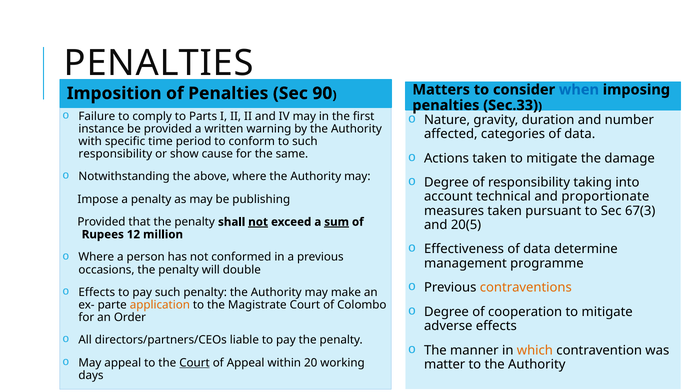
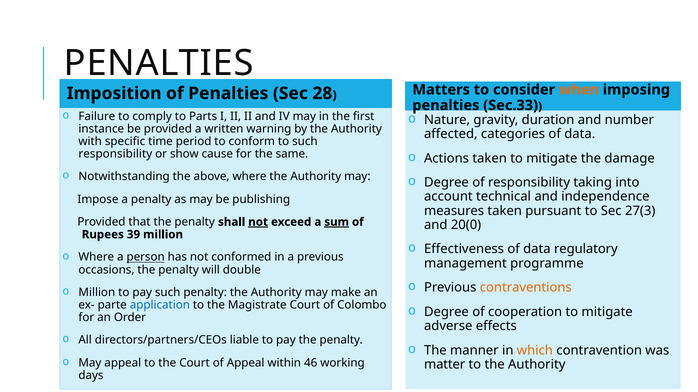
90: 90 -> 28 (322, 93)
when colour: blue -> orange (579, 90)
proportionate: proportionate -> independence (605, 197)
67(3: 67(3 -> 27(3 (640, 211)
20(5: 20(5 -> 20(0 (466, 225)
12: 12 -> 39 (133, 235)
determine: determine -> regulatory (586, 250)
person underline: none -> present (146, 258)
Effects: Effects -> Million (97, 293)
application colour: orange -> blue (160, 305)
Court underline: present -> none (195, 363)
20: 20 -> 46 (311, 363)
